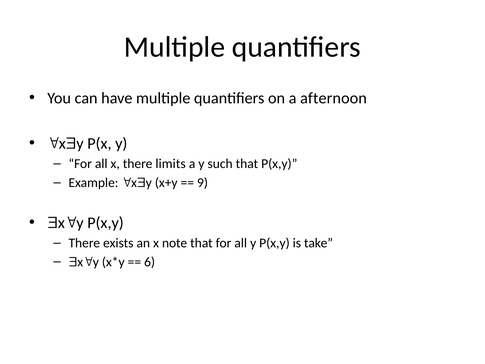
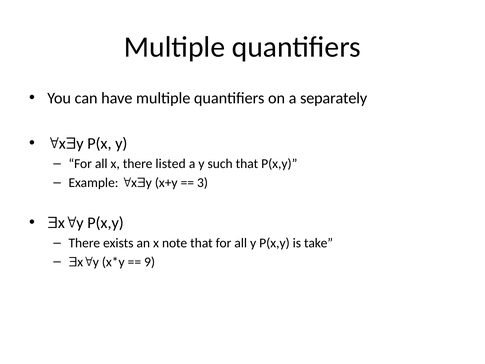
afternoon: afternoon -> separately (334, 98)
limits: limits -> listed (171, 164)
9: 9 -> 3 (203, 183)
6: 6 -> 9 (150, 262)
